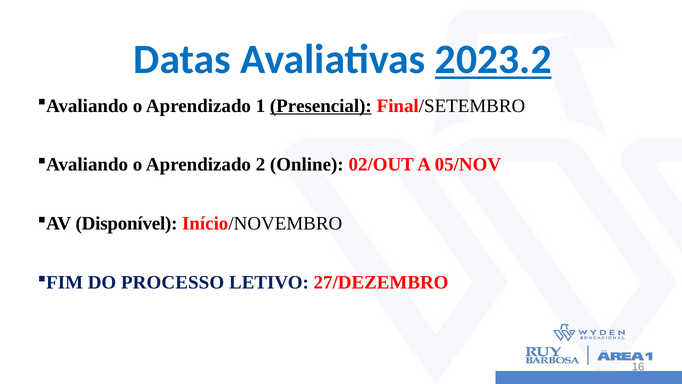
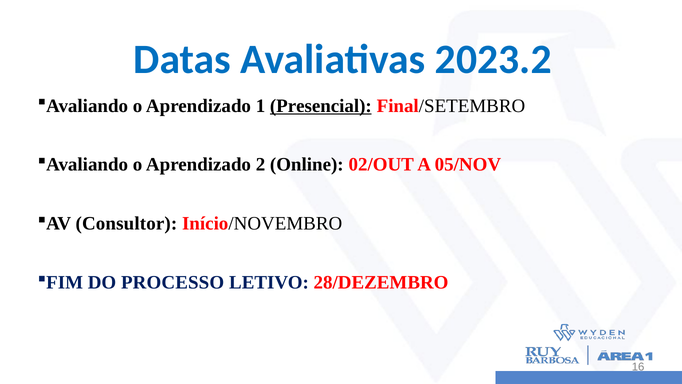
2023.2 underline: present -> none (493, 60)
Disponível: Disponível -> Consultor (126, 223)
27/DEZEMBRO: 27/DEZEMBRO -> 28/DEZEMBRO (381, 282)
